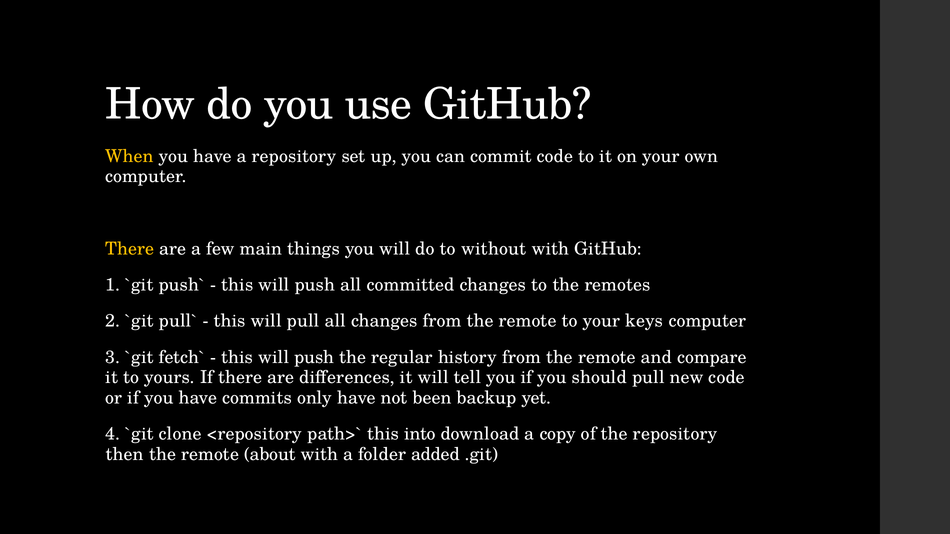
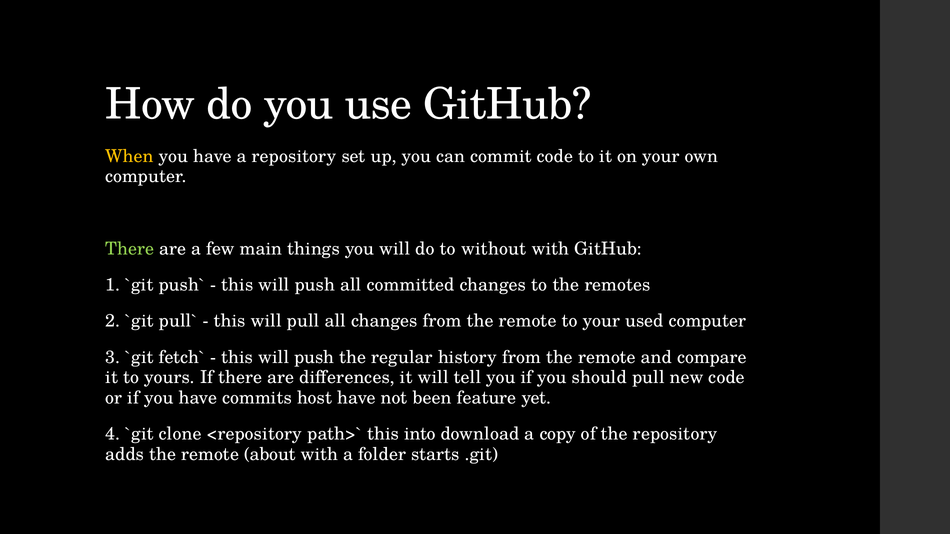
There colour: yellow -> light green (130, 249)
keys: keys -> used (644, 321)
only: only -> host (315, 398)
backup: backup -> feature (486, 398)
then: then -> adds (125, 455)
added: added -> starts (435, 455)
